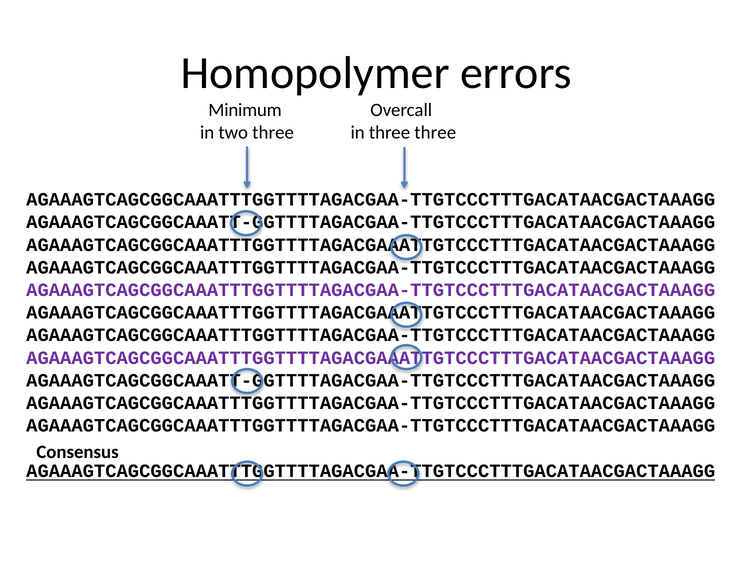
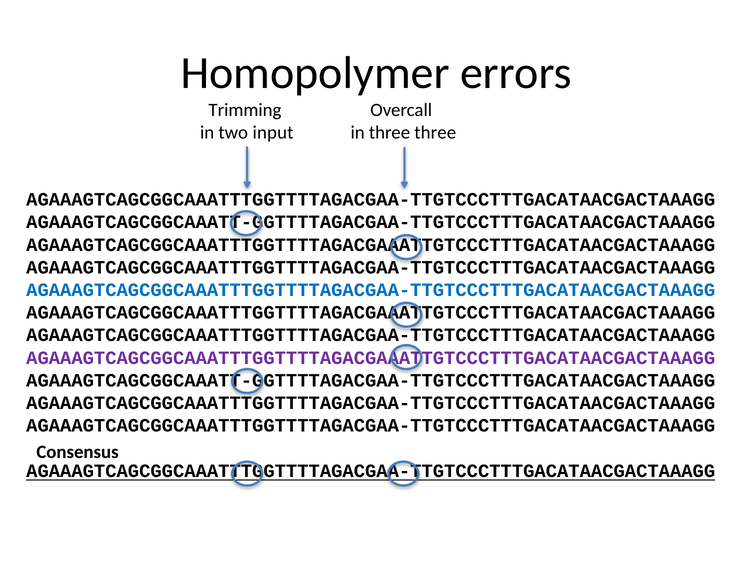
Minimum: Minimum -> Trimming (245, 110)
two three: three -> input (273, 133)
AGAAAGTCAGCGGCAAATTTGGTTTTAGACGAA-TTGTCCCTTTGACATAACGACTAAAGG colour: purple -> blue (371, 290)
